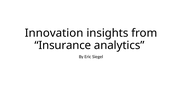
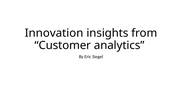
Insurance: Insurance -> Customer (63, 45)
